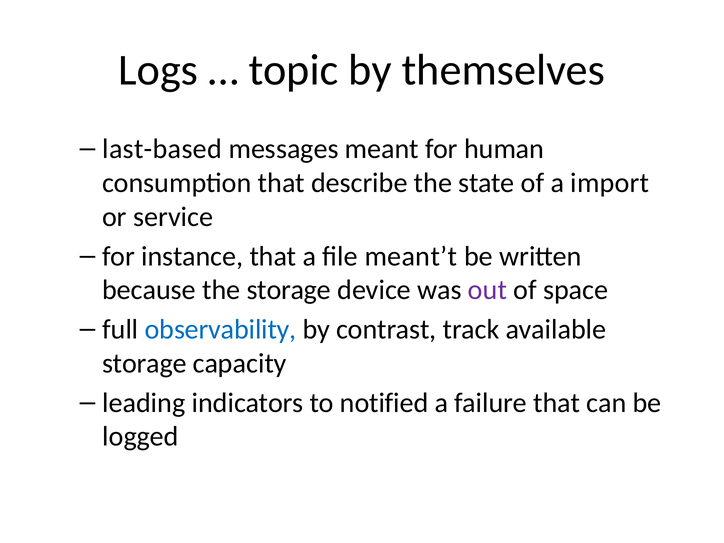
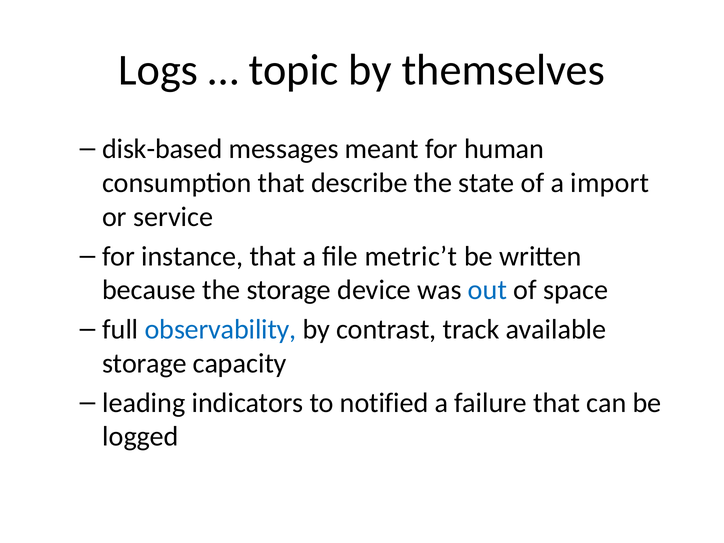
last-based: last-based -> disk-based (162, 149)
meant’t: meant’t -> metric’t (411, 256)
out colour: purple -> blue (487, 290)
